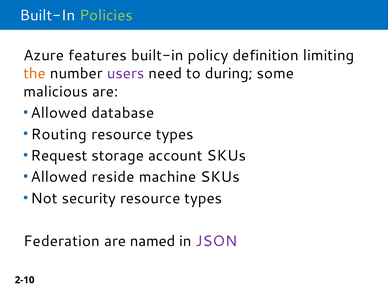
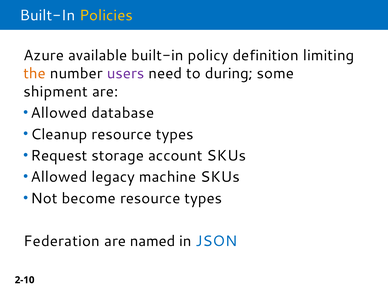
Policies colour: light green -> yellow (106, 15)
features: features -> available (98, 55)
malicious: malicious -> shipment (56, 92)
Routing: Routing -> Cleanup (59, 134)
reside: reside -> legacy (113, 177)
security: security -> become (89, 198)
JSON colour: purple -> blue (217, 241)
